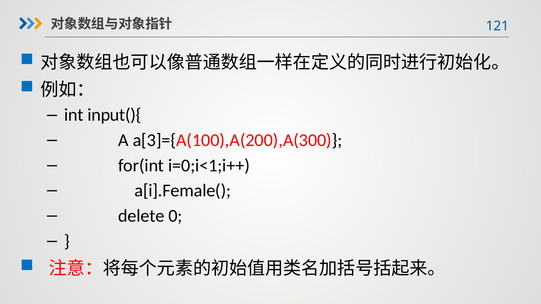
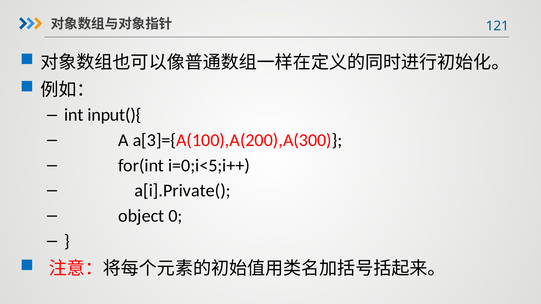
i=0;i<1;i++: i=0;i<1;i++ -> i=0;i<5;i++ (209, 166)
a[i].Female(: a[i].Female( -> a[i].Private( (183, 191)
delete: delete -> object (141, 216)
